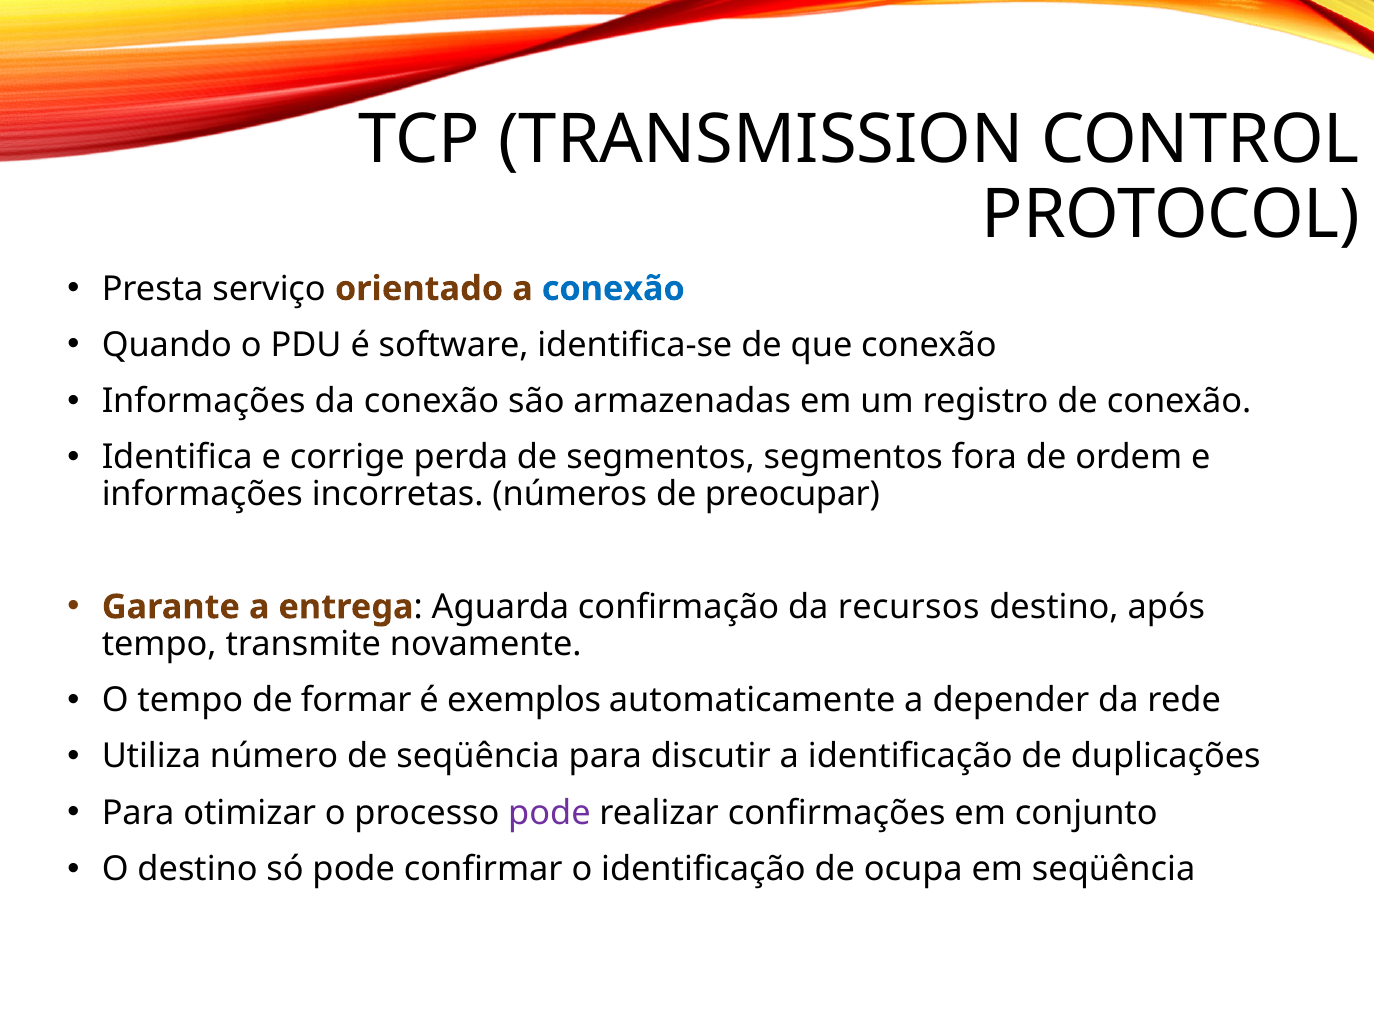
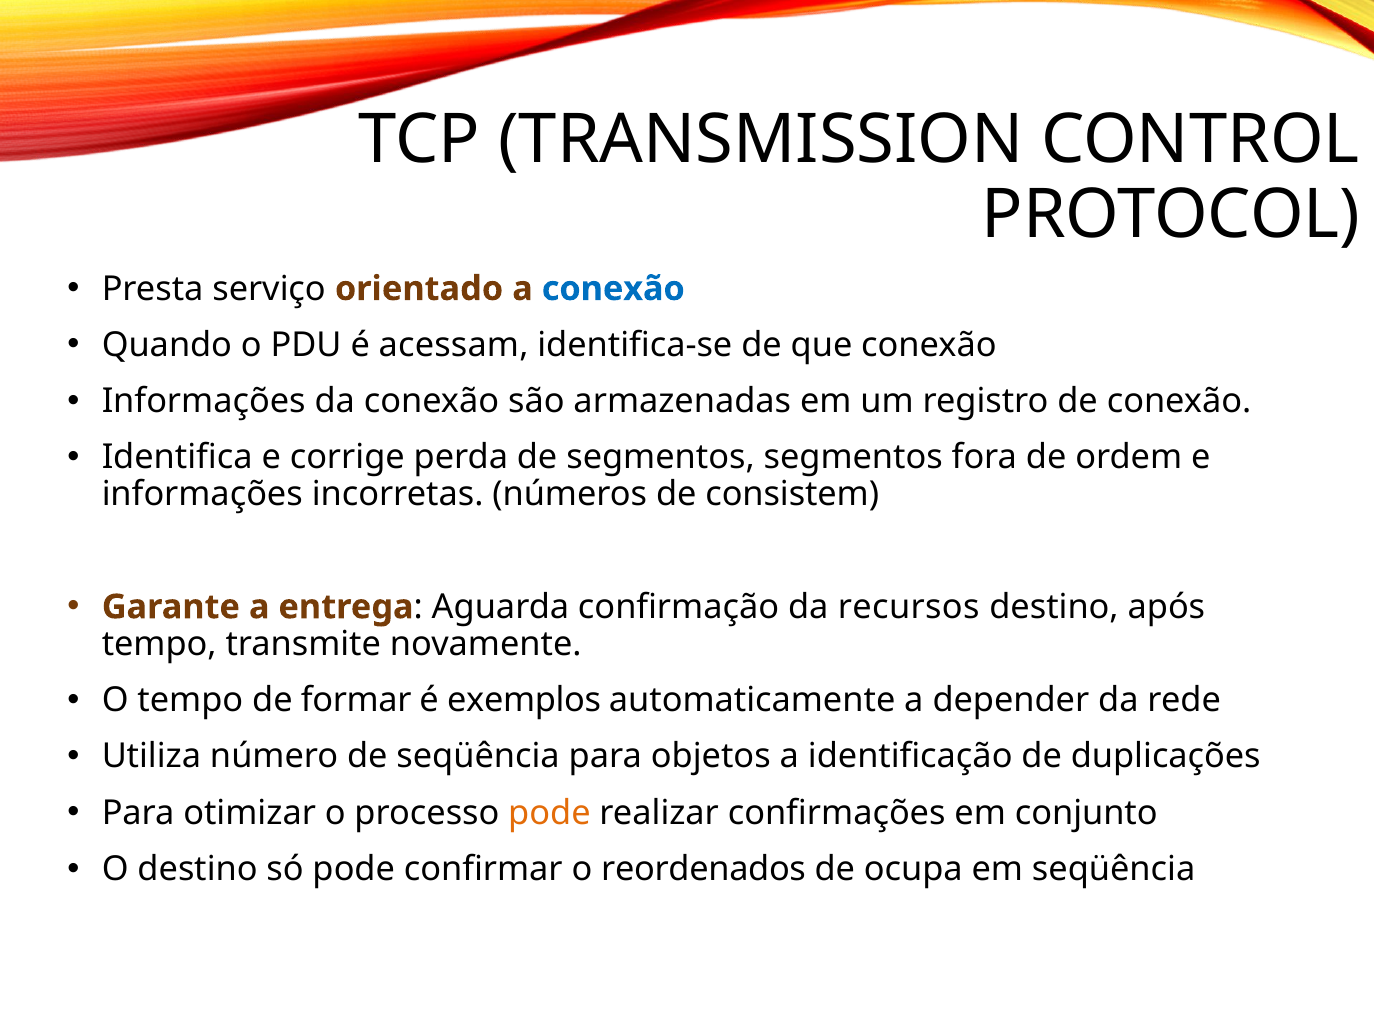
software: software -> acessam (454, 345)
preocupar: preocupar -> consistem (792, 494)
discutir: discutir -> objetos (711, 756)
pode colour: purple -> orange (549, 812)
o identificação: identificação -> reordenados (704, 869)
